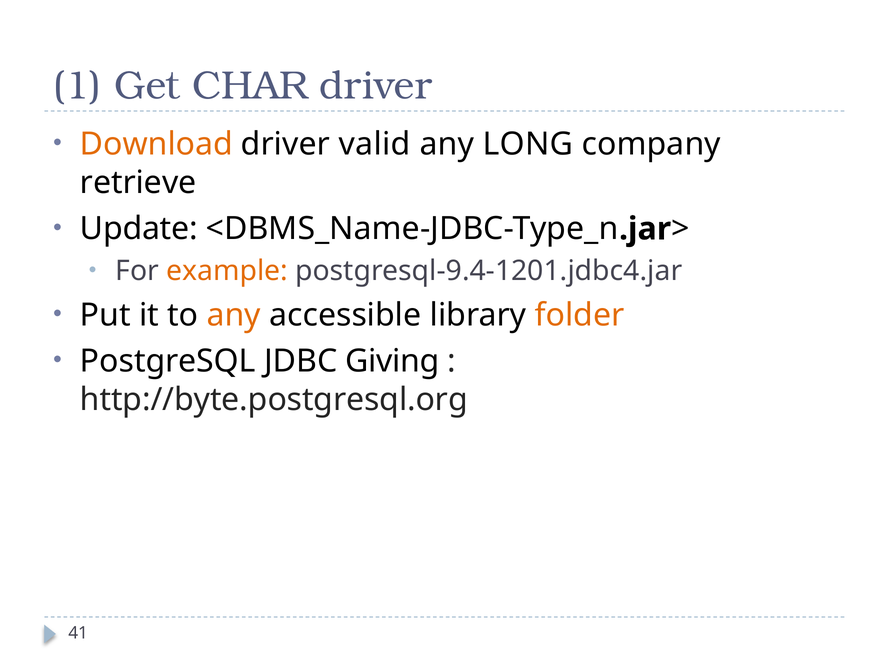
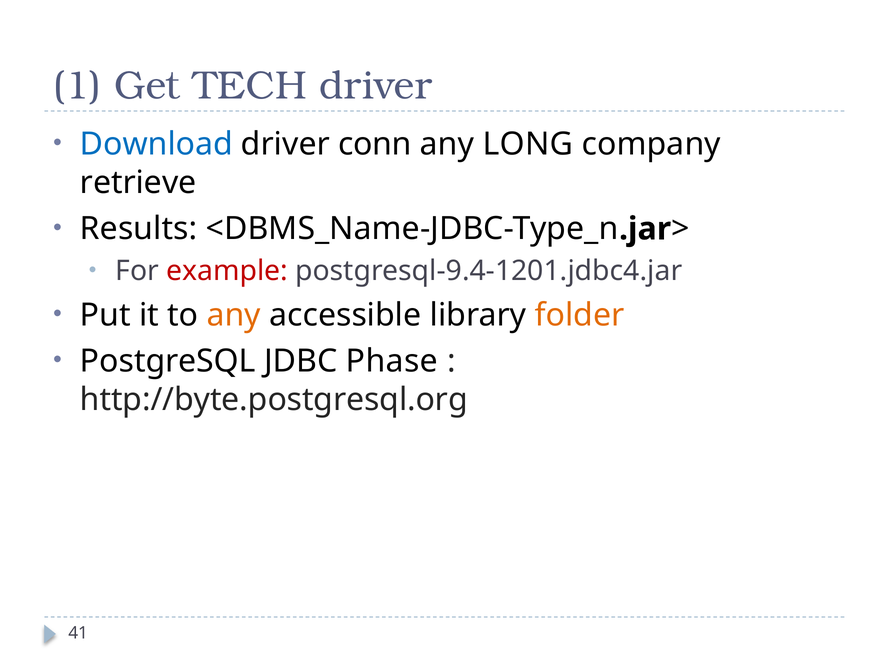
CHAR: CHAR -> TECH (250, 86)
Download colour: orange -> blue (156, 144)
valid: valid -> conn (375, 144)
Update: Update -> Results (139, 229)
example colour: orange -> red (227, 271)
Giving: Giving -> Phase (392, 361)
